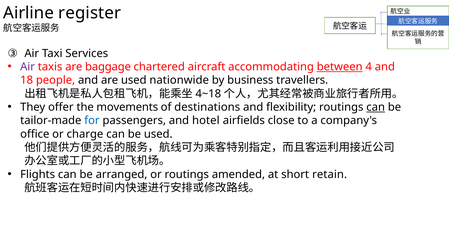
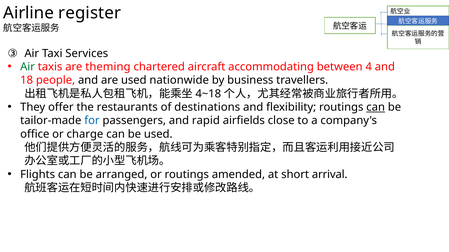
Air colour: purple -> green (28, 67)
baggage: baggage -> theming (108, 67)
between underline: present -> none (340, 67)
movements: movements -> restaurants (127, 107)
hotel: hotel -> rapid (206, 121)
retain: retain -> arrival (330, 175)
